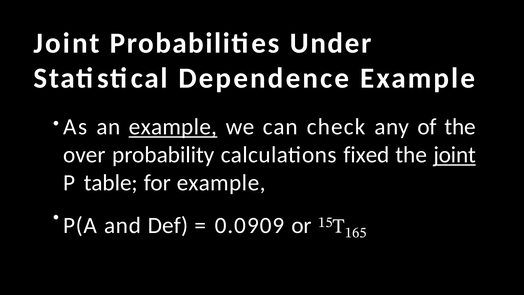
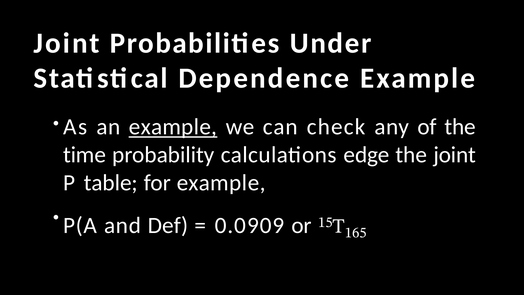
over: over -> time (85, 155)
fixed: fixed -> edge (367, 155)
joint underline: present -> none (455, 155)
